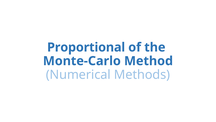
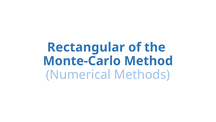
Proportional: Proportional -> Rectangular (86, 47)
